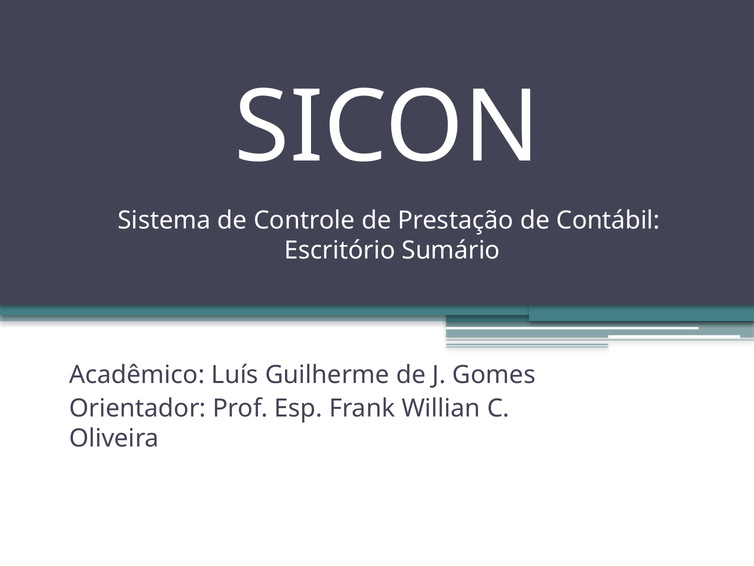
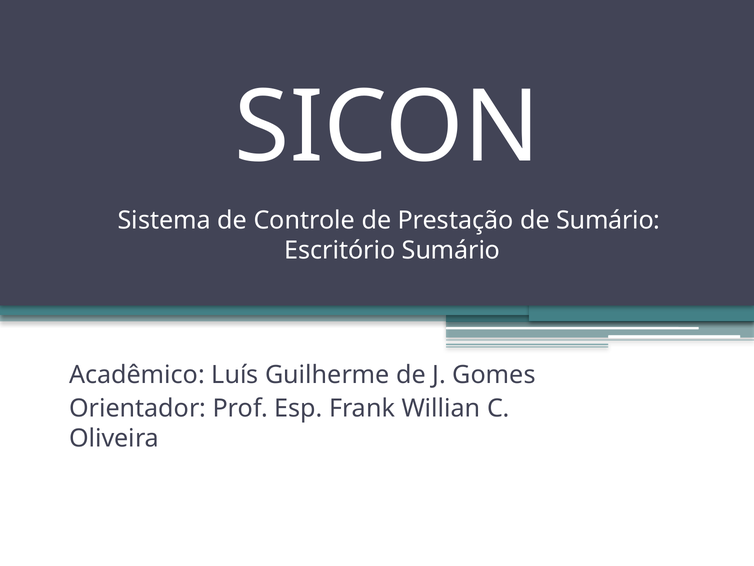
de Contábil: Contábil -> Sumário (608, 220)
